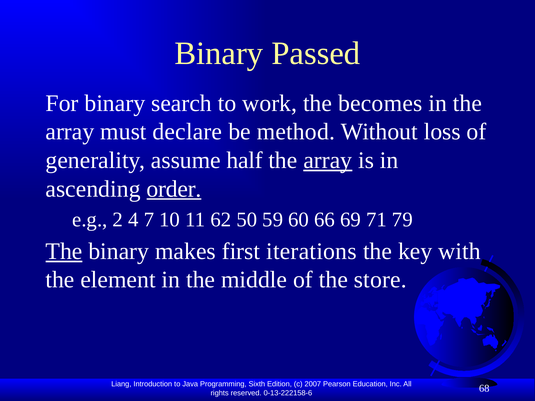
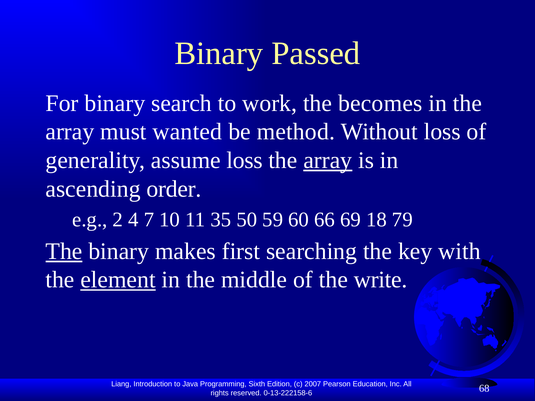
declare: declare -> wanted (187, 132)
assume half: half -> loss (245, 160)
order underline: present -> none (174, 189)
62: 62 -> 35 (221, 220)
71: 71 -> 18 (376, 220)
iterations: iterations -> searching (312, 251)
element underline: none -> present (118, 280)
store: store -> write (381, 280)
